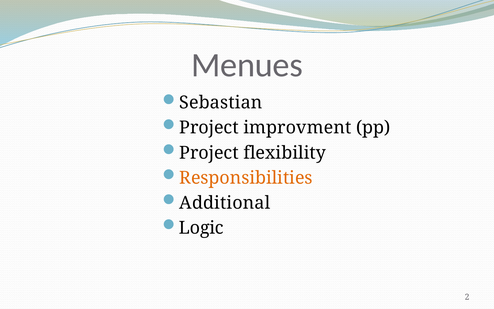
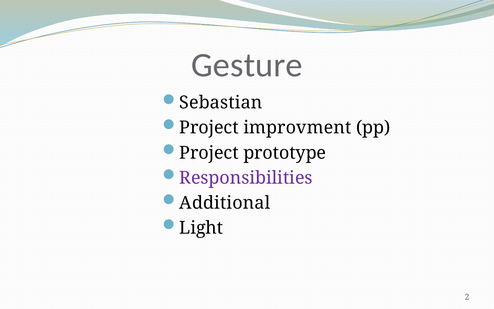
Menues: Menues -> Gesture (247, 65)
flexibility: flexibility -> prototype (285, 153)
Responsibilities colour: orange -> purple (246, 178)
Logic: Logic -> Light (201, 228)
